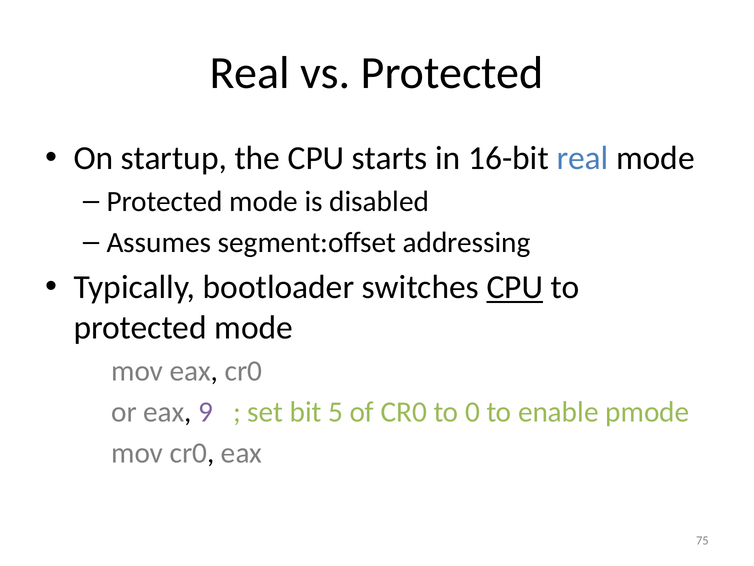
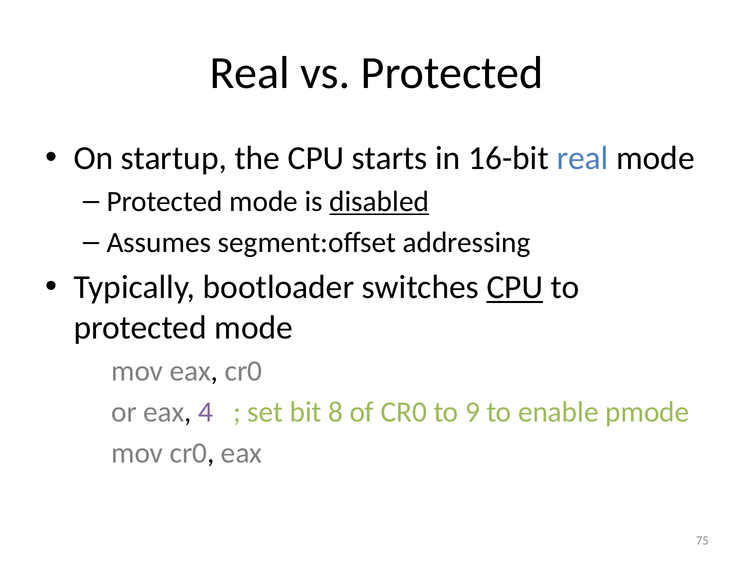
disabled underline: none -> present (379, 201)
9: 9 -> 4 (206, 412)
5: 5 -> 8 (336, 412)
0: 0 -> 9 (472, 412)
